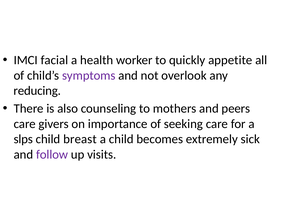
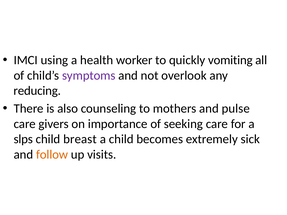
facial: facial -> using (54, 60)
appetite: appetite -> vomiting (230, 60)
peers: peers -> pulse (236, 109)
follow colour: purple -> orange (52, 155)
